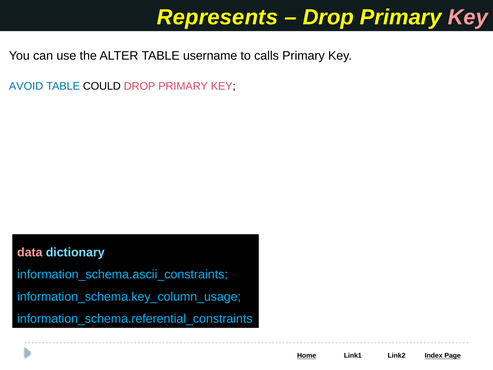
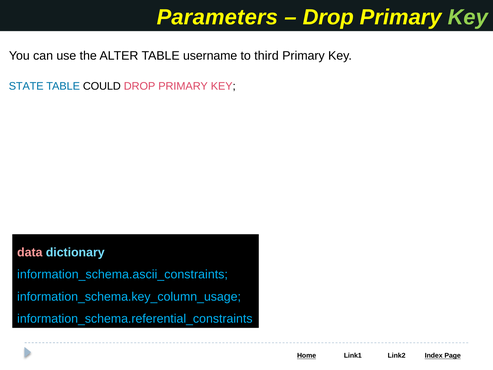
Represents: Represents -> Parameters (217, 17)
Key colour: pink -> light green (468, 17)
calls: calls -> third (266, 56)
AVOID: AVOID -> STATE (26, 86)
